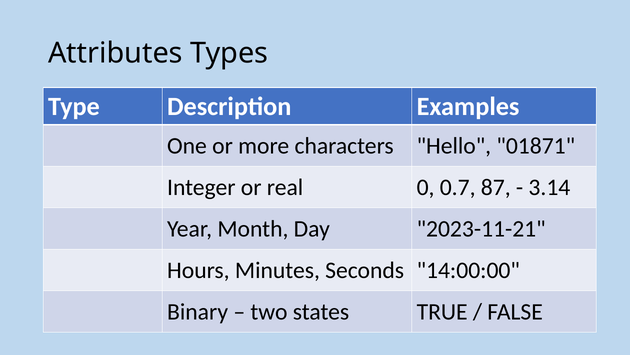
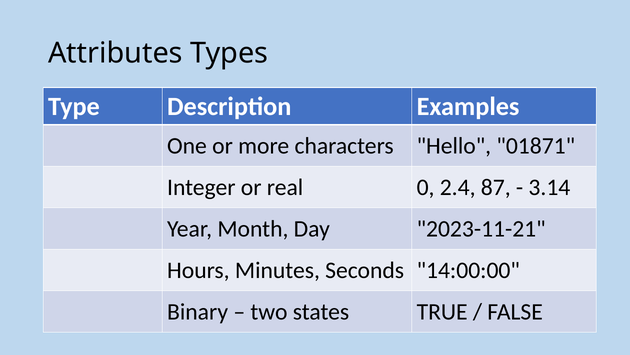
0.7: 0.7 -> 2.4 (458, 187)
